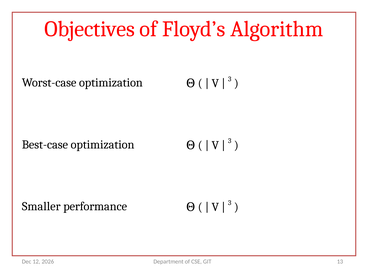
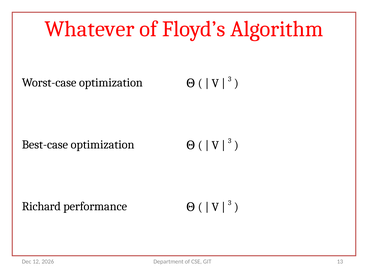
Objectives: Objectives -> Whatever (89, 29)
Smaller: Smaller -> Richard (41, 206)
